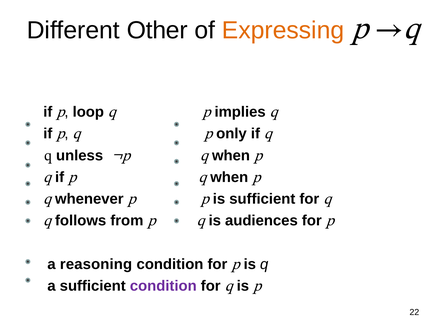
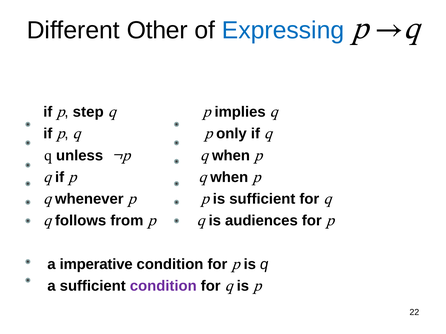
Expressing colour: orange -> blue (283, 30)
loop: loop -> step (88, 112)
reasoning: reasoning -> imperative (96, 265)
